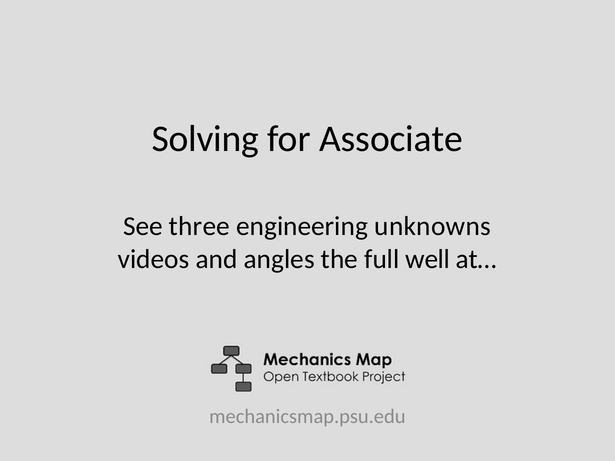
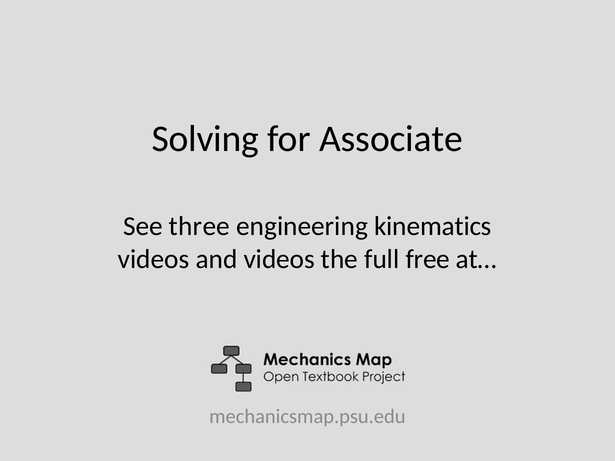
unknowns: unknowns -> kinematics (433, 227)
and angles: angles -> videos (279, 259)
well: well -> free (428, 259)
